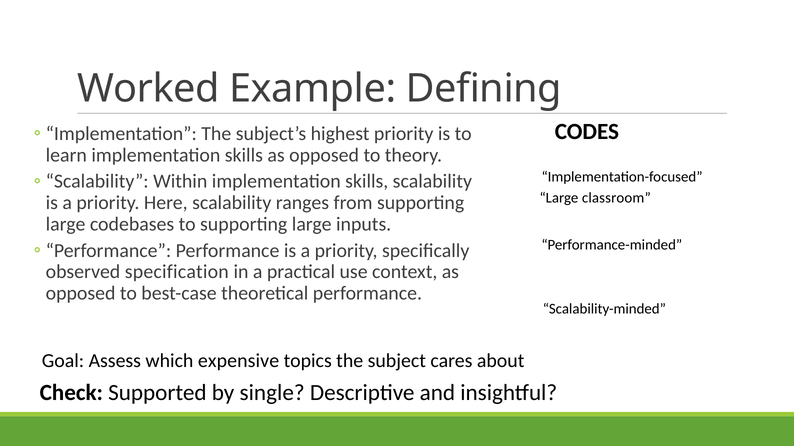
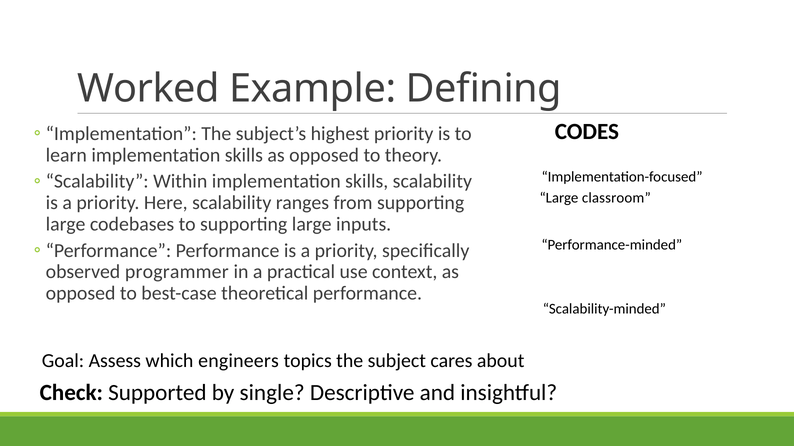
specification: specification -> programmer (177, 272)
expensive: expensive -> engineers (239, 361)
